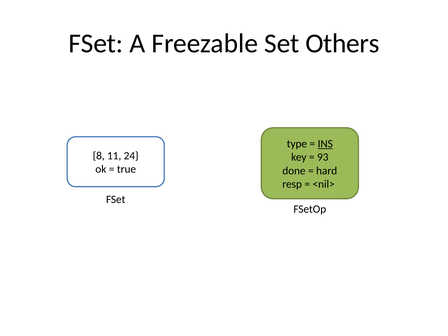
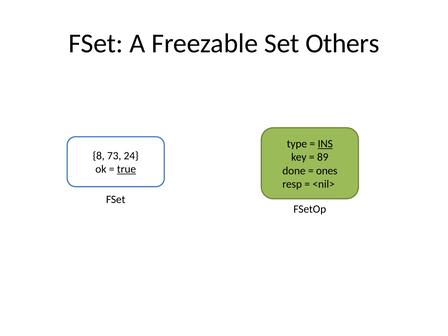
11: 11 -> 73 (114, 156)
93: 93 -> 89 (323, 157)
true underline: none -> present (126, 169)
hard: hard -> ones (327, 171)
